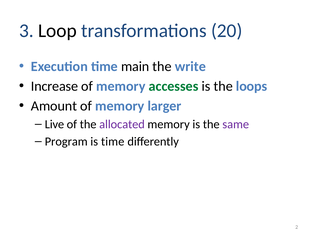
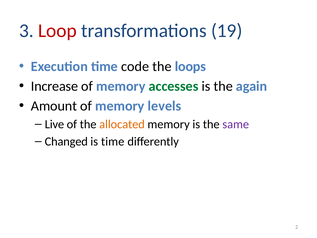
Loop colour: black -> red (57, 31)
20: 20 -> 19 (227, 31)
main: main -> code (135, 67)
write: write -> loops (190, 67)
loops: loops -> again (252, 86)
larger: larger -> levels (164, 106)
allocated colour: purple -> orange (122, 124)
Program: Program -> Changed (66, 141)
